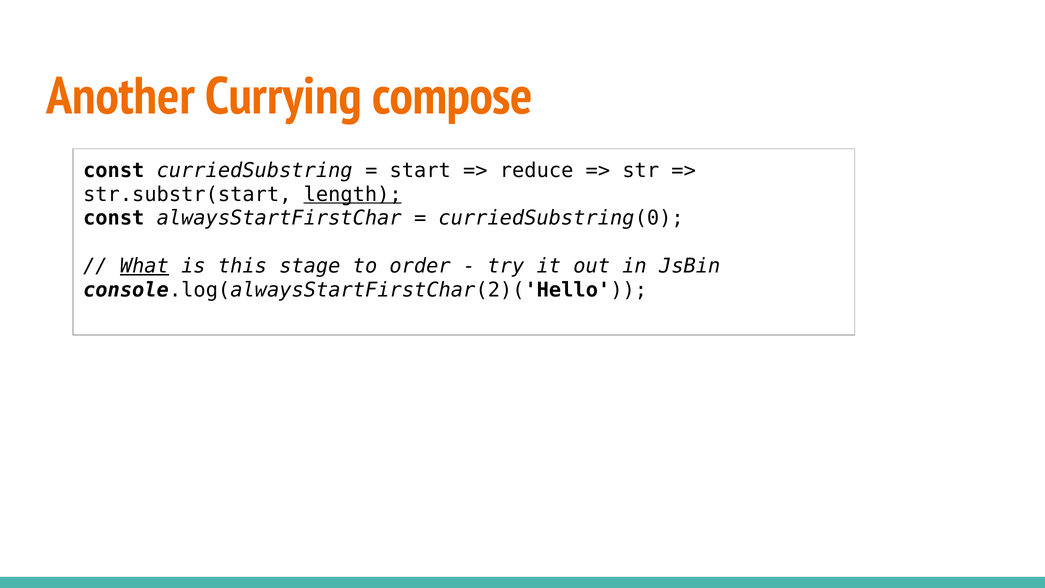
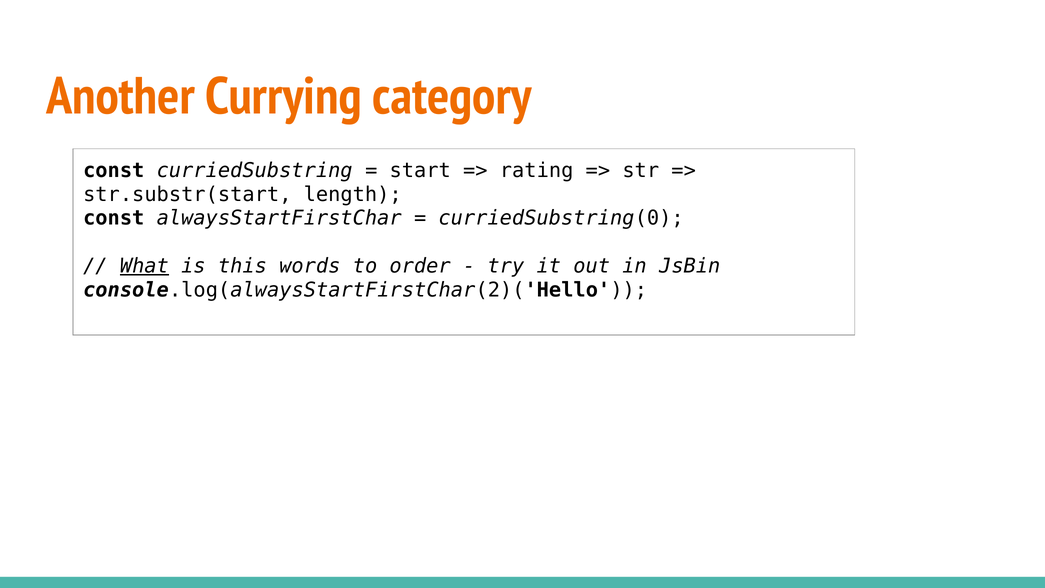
compose: compose -> category (452, 96)
reduce: reduce -> rating (537, 170)
length underline: present -> none (353, 194)
stage: stage -> words (310, 266)
